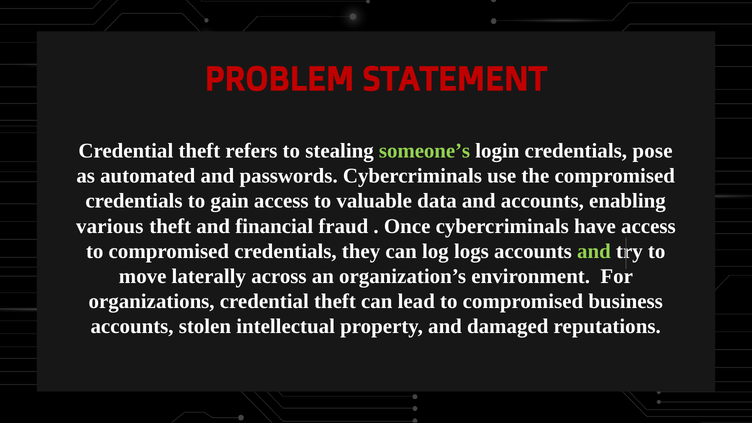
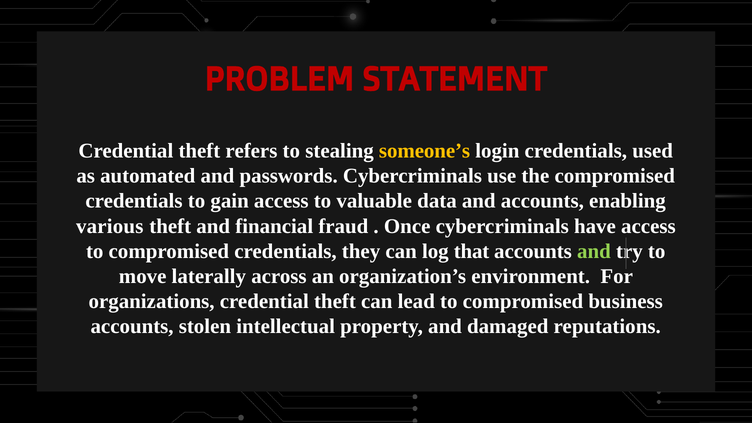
someone’s colour: light green -> yellow (425, 151)
pose: pose -> used (653, 151)
logs: logs -> that (472, 251)
